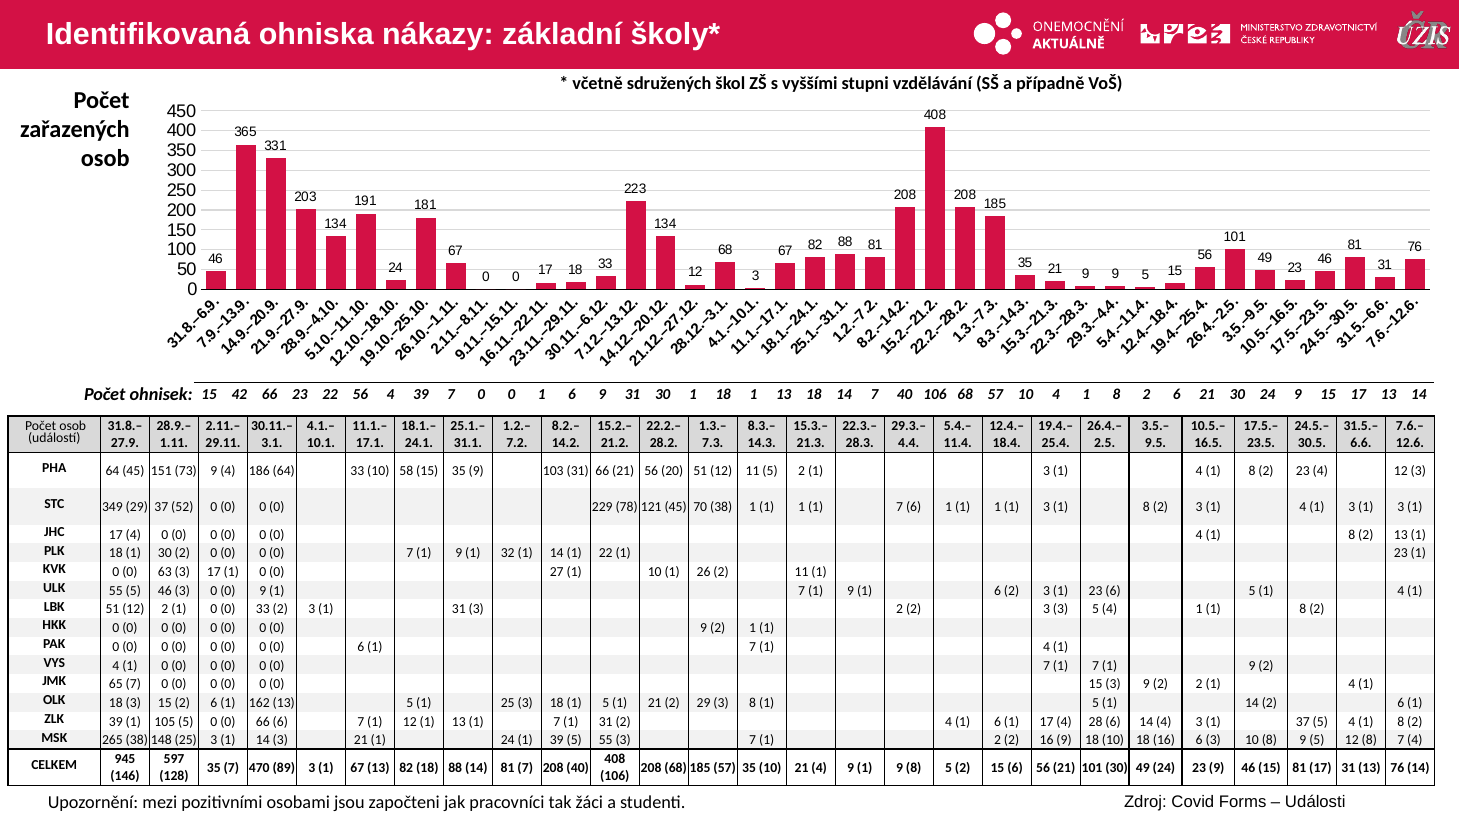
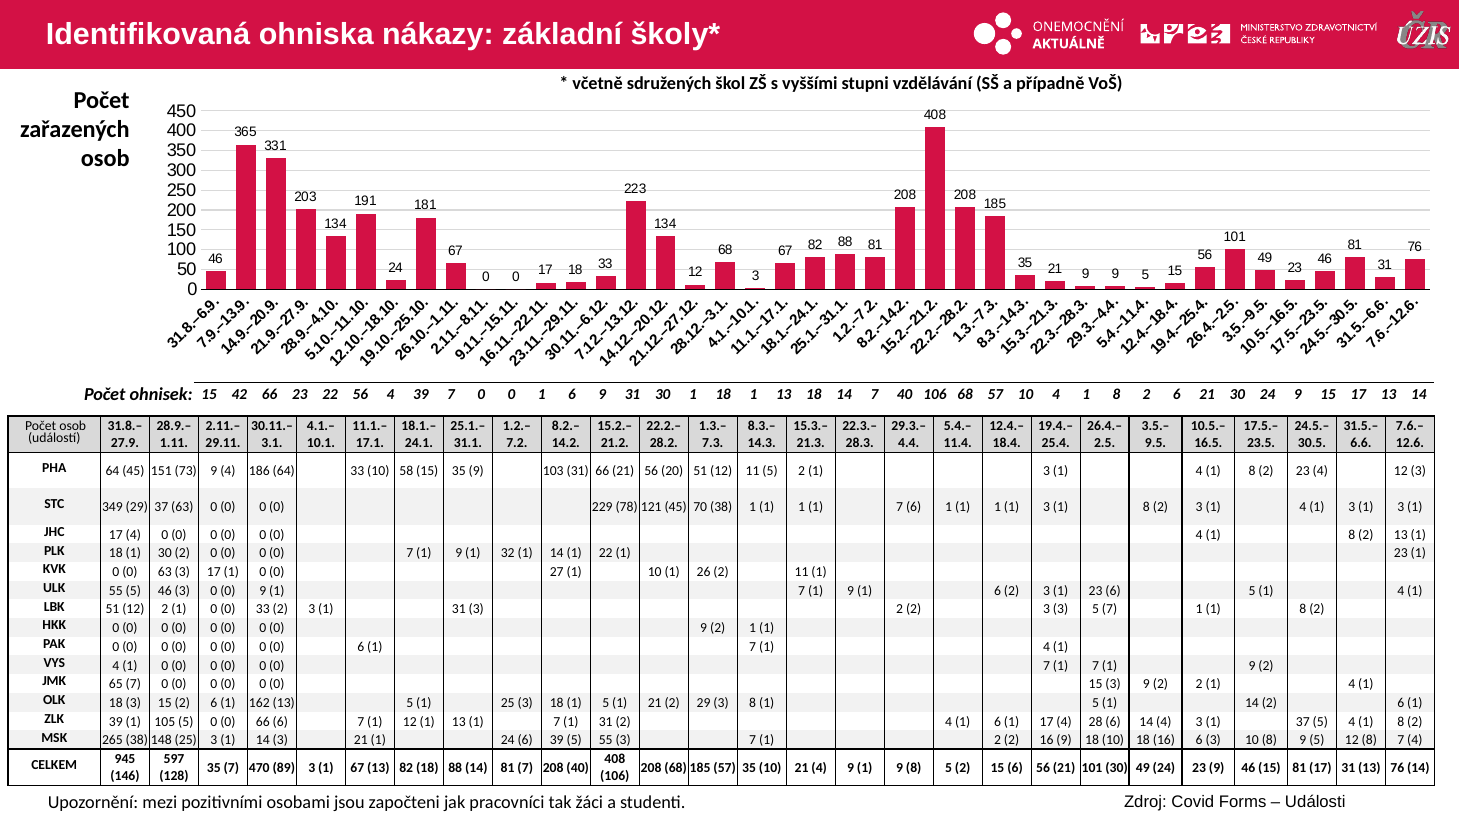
37 52: 52 -> 63 (182, 507)
3 5 4: 4 -> 7 (1110, 609)
24 1: 1 -> 6 (525, 740)
